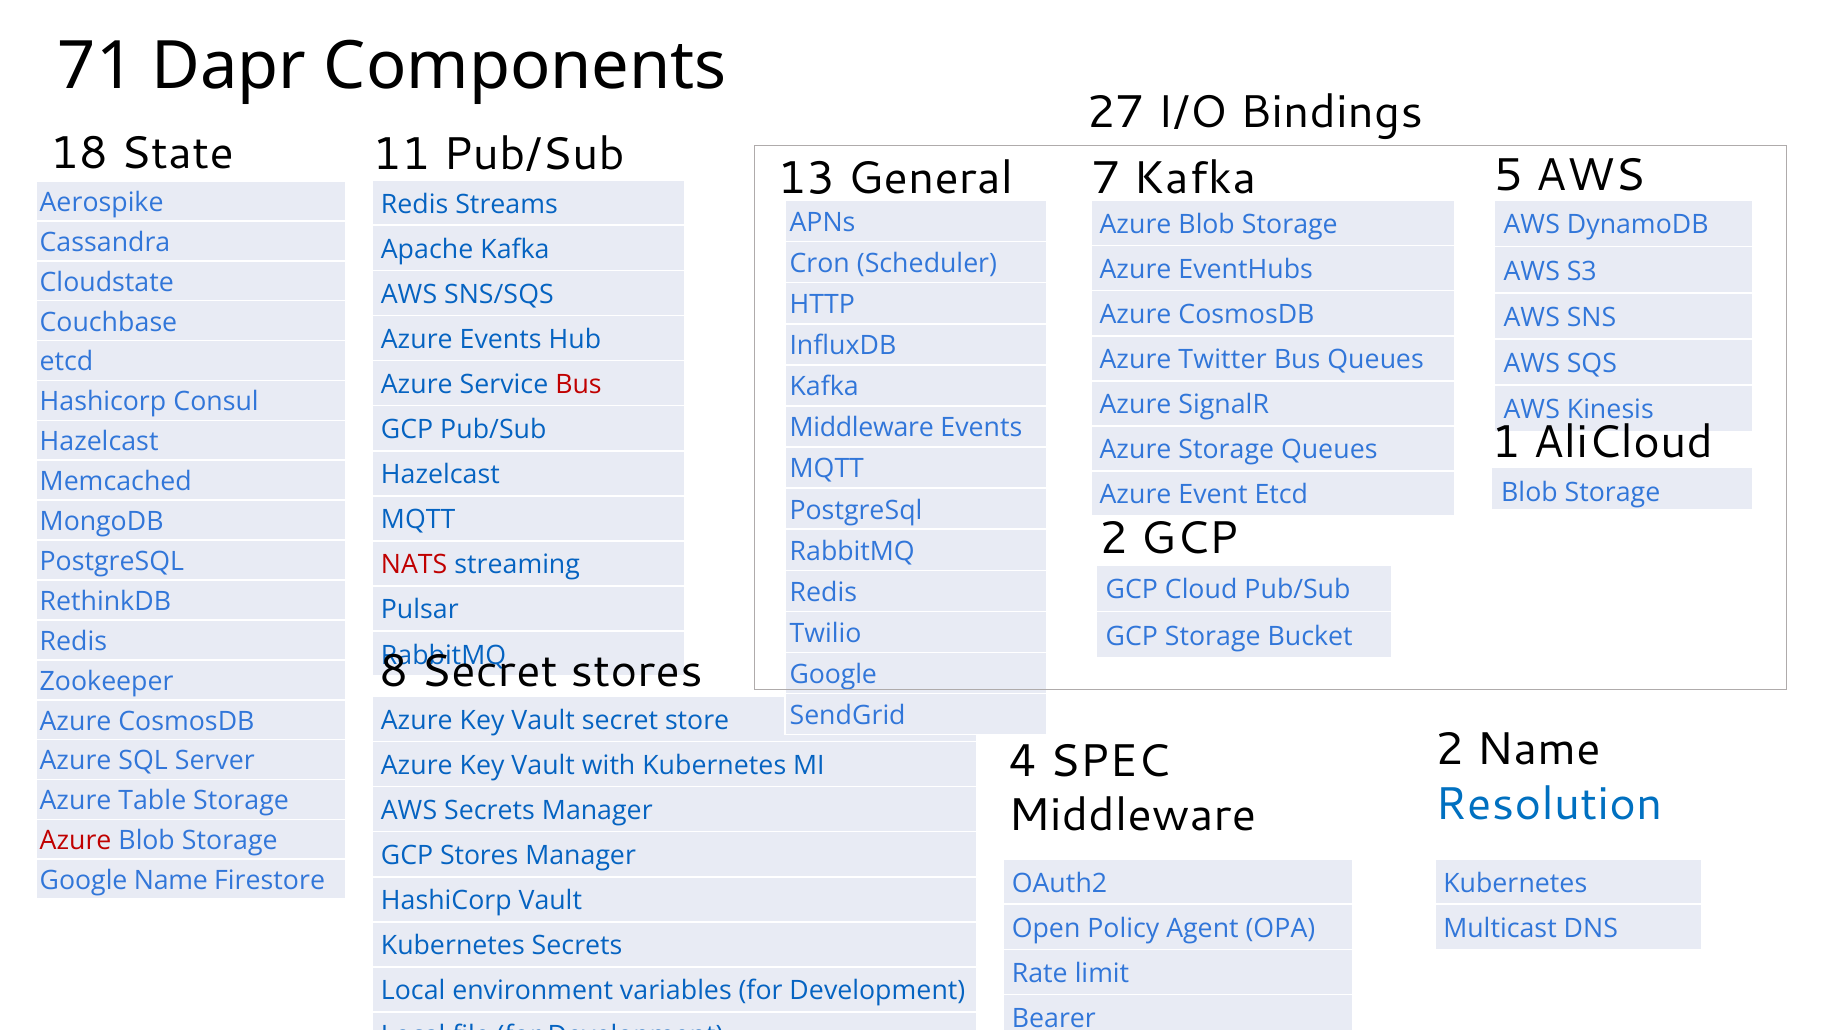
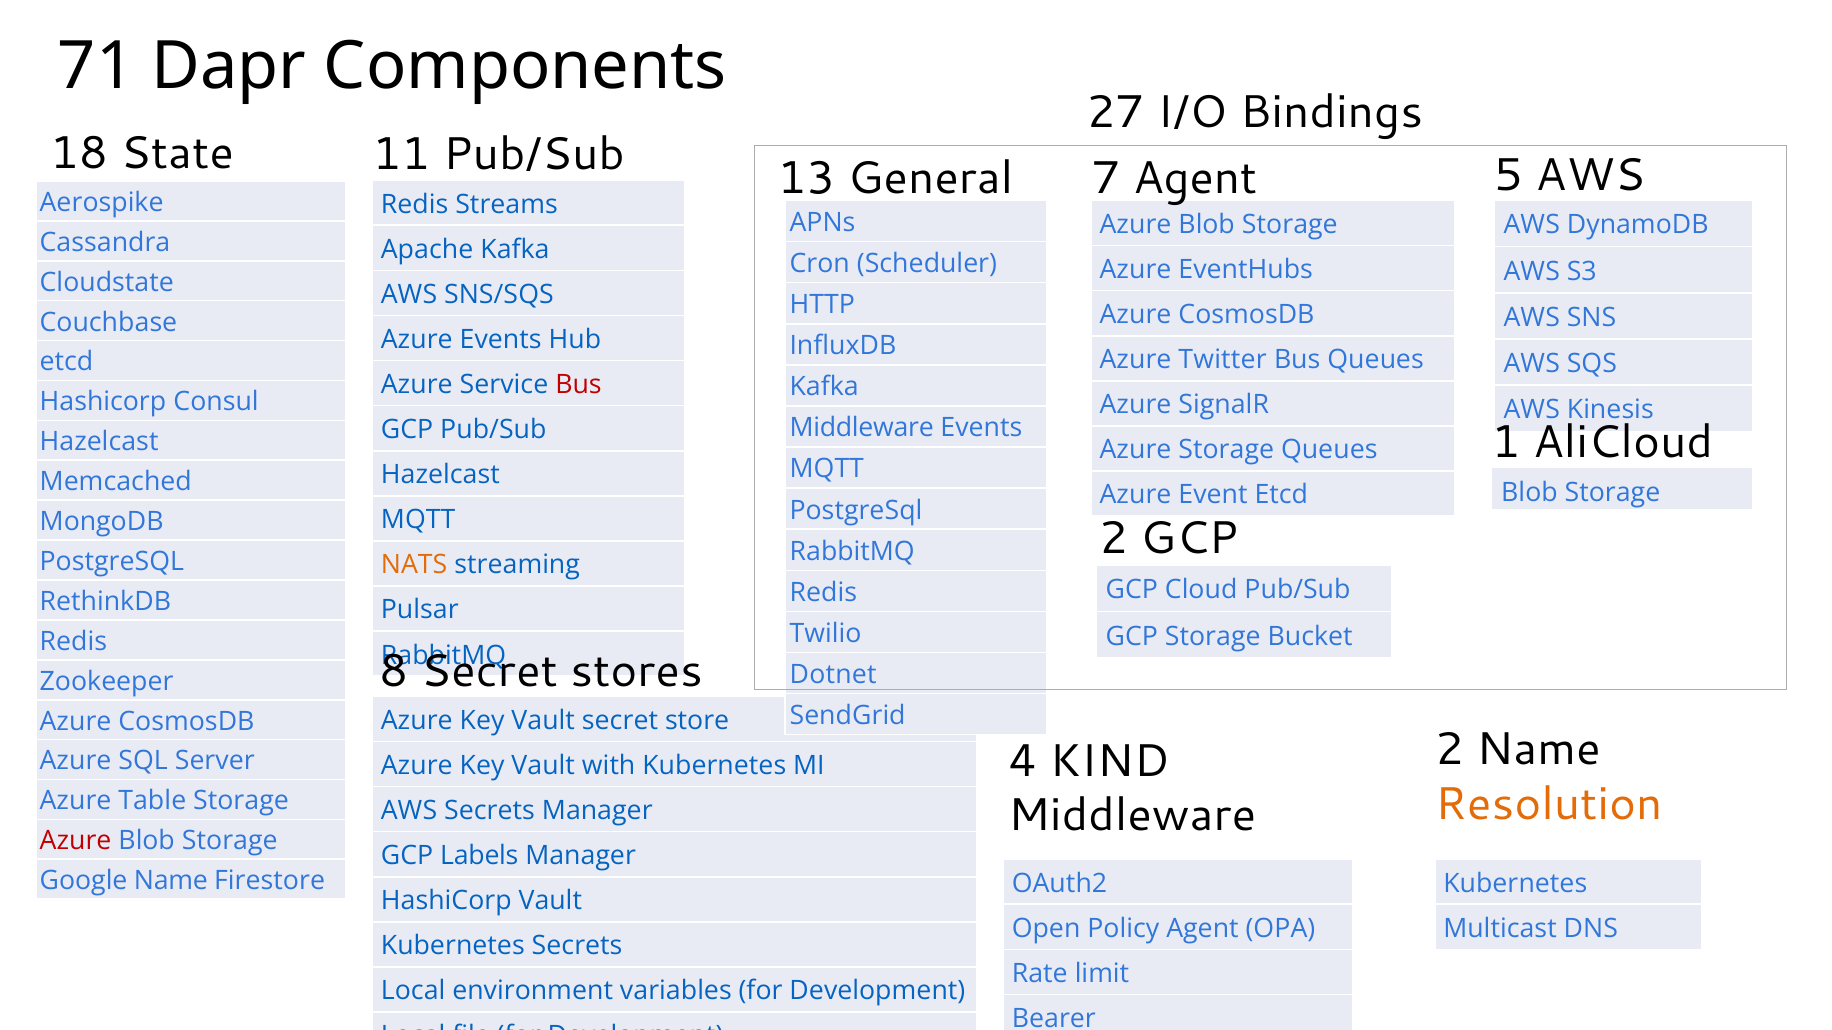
7 Kafka: Kafka -> Agent (1195, 178)
NATS colour: red -> orange (414, 565)
Google: Google -> Dotnet (833, 675)
SPEC: SPEC -> KIND (1109, 761)
Resolution colour: blue -> orange (1549, 805)
GCP Stores: Stores -> Labels (479, 856)
